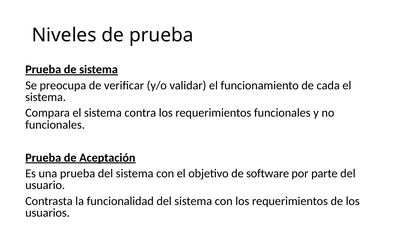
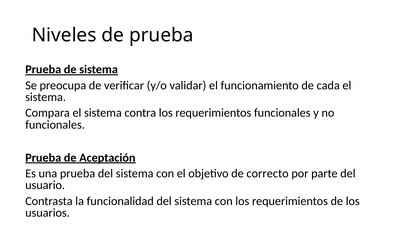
software: software -> correcto (268, 173)
